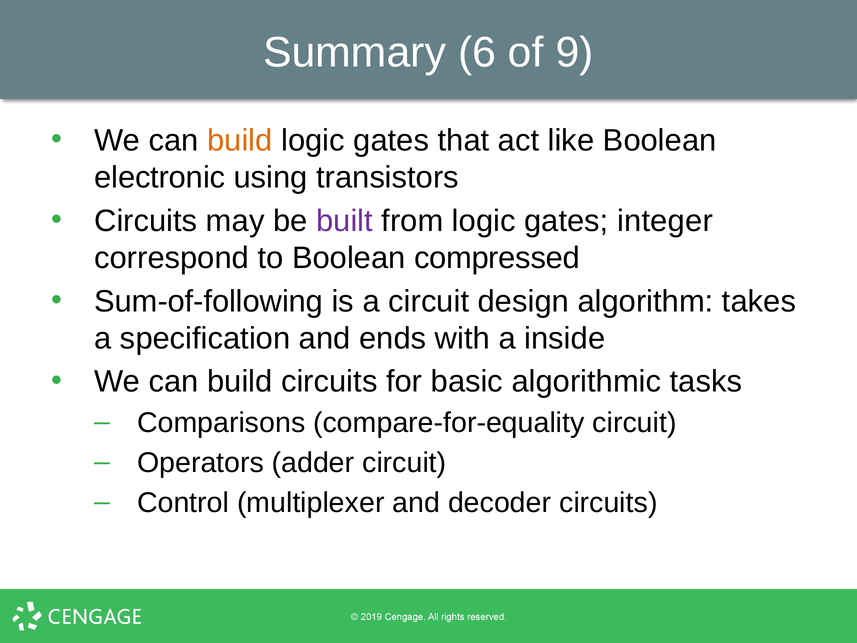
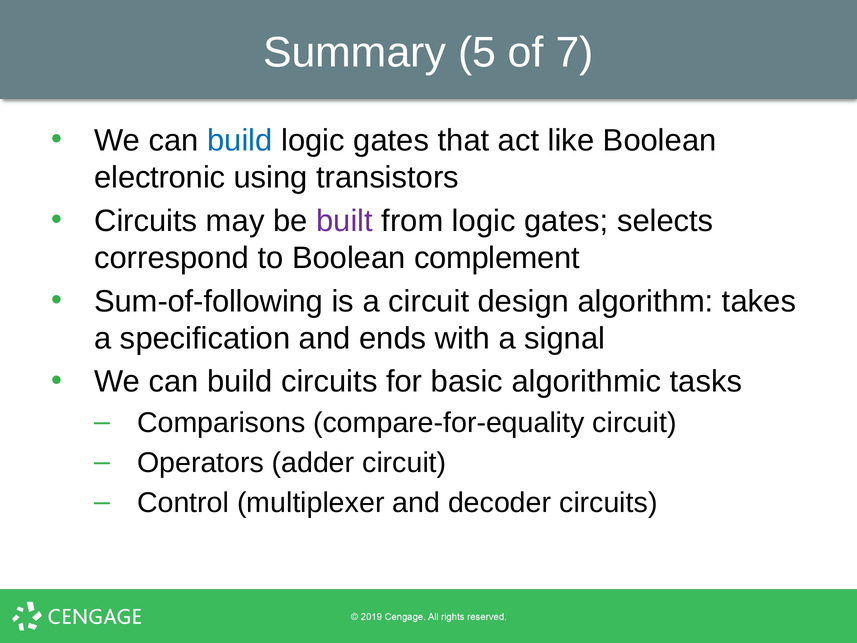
6: 6 -> 5 (477, 53)
9: 9 -> 7 (575, 53)
build colour: orange -> blue (240, 140)
integer: integer -> selects (665, 221)
compressed: compressed -> complement (497, 258)
inside: inside -> signal (565, 338)
